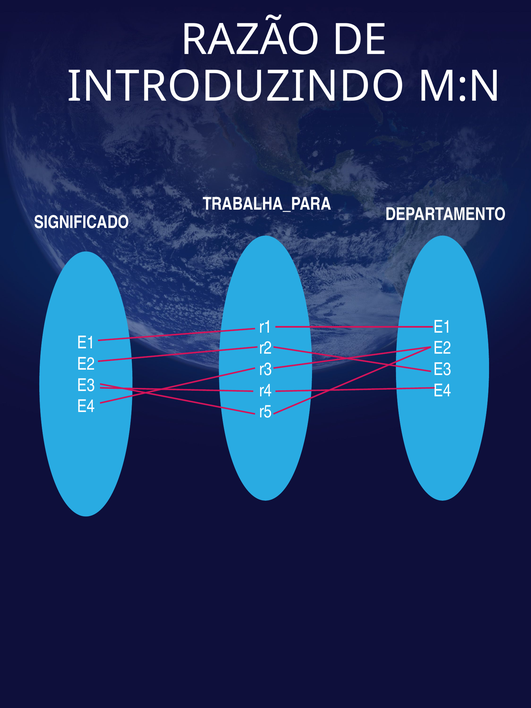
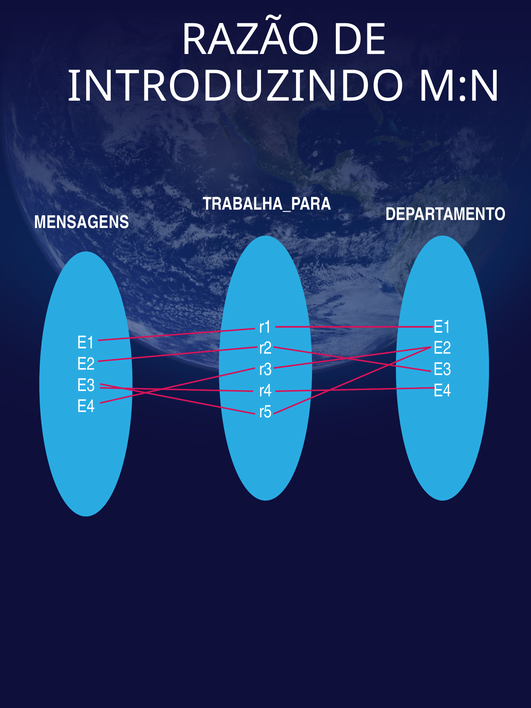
SIGNIFICADO: SIGNIFICADO -> MENSAGENS (82, 222)
